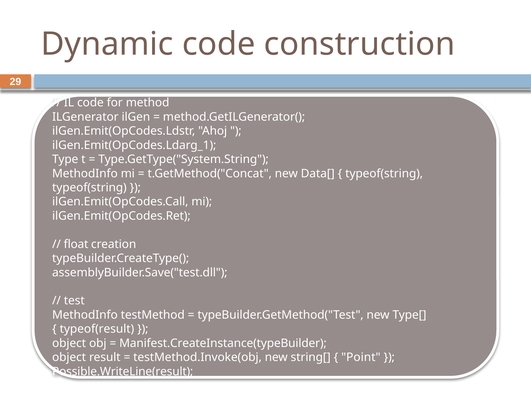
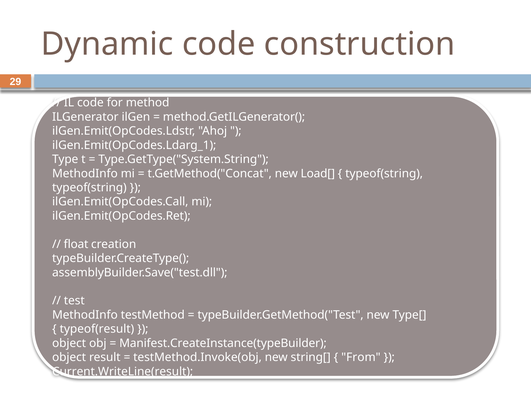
Data[: Data[ -> Load[ (318, 174)
Point: Point -> From (361, 358)
Possible.WriteLine(result: Possible.WriteLine(result -> Current.WriteLine(result (123, 372)
